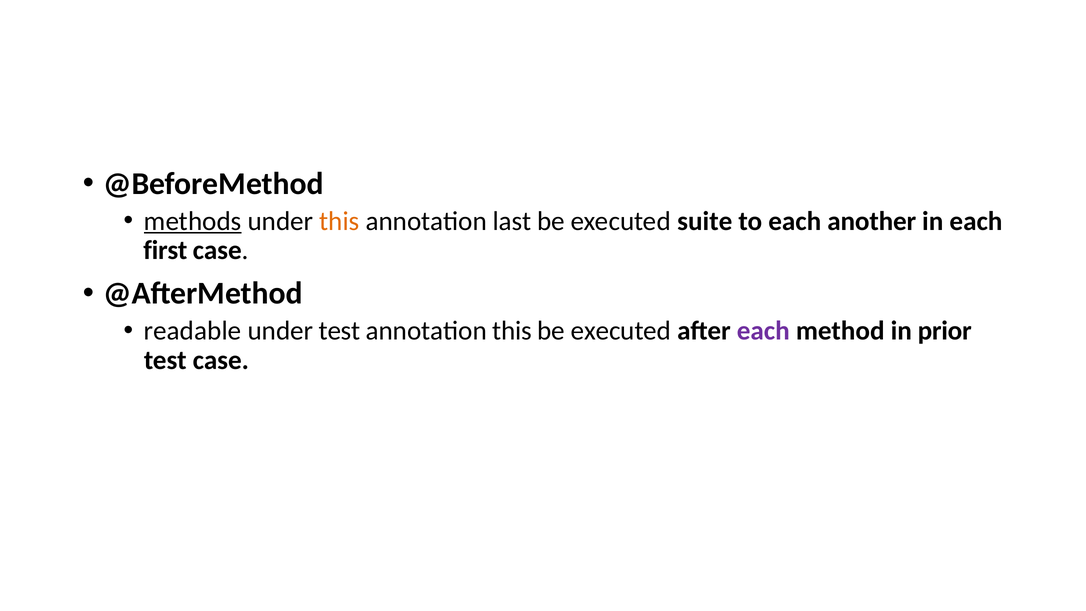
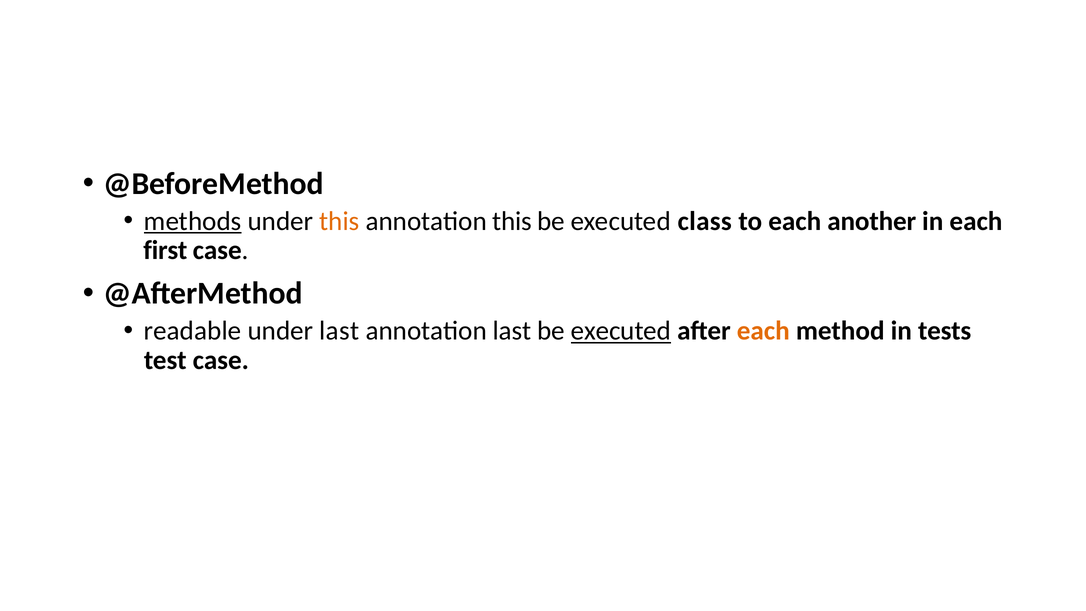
annotation last: last -> this (512, 221)
suite: suite -> class (705, 221)
under test: test -> last (339, 331)
annotation this: this -> last (512, 331)
executed underline: none -> present (621, 331)
each colour: purple -> orange (763, 331)
prior: prior -> tests (945, 331)
